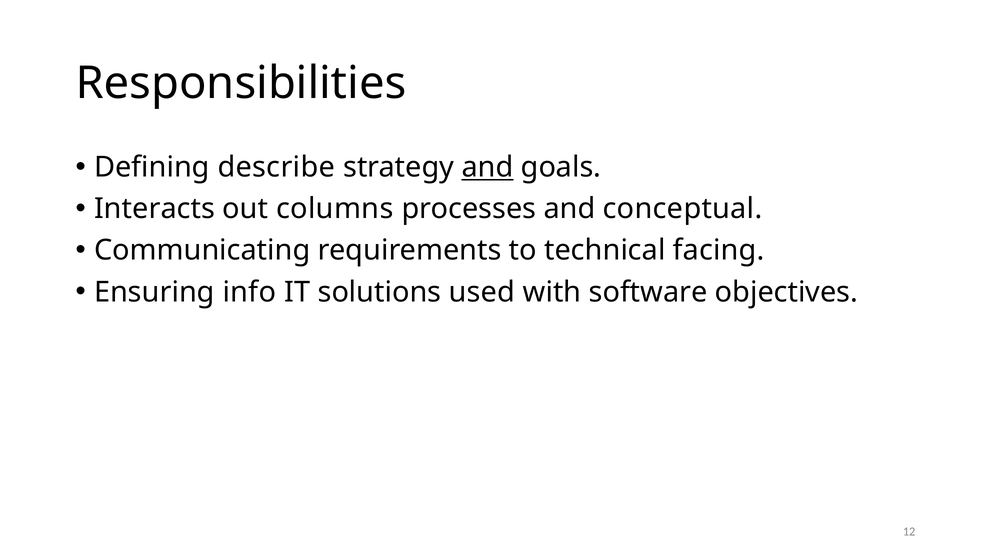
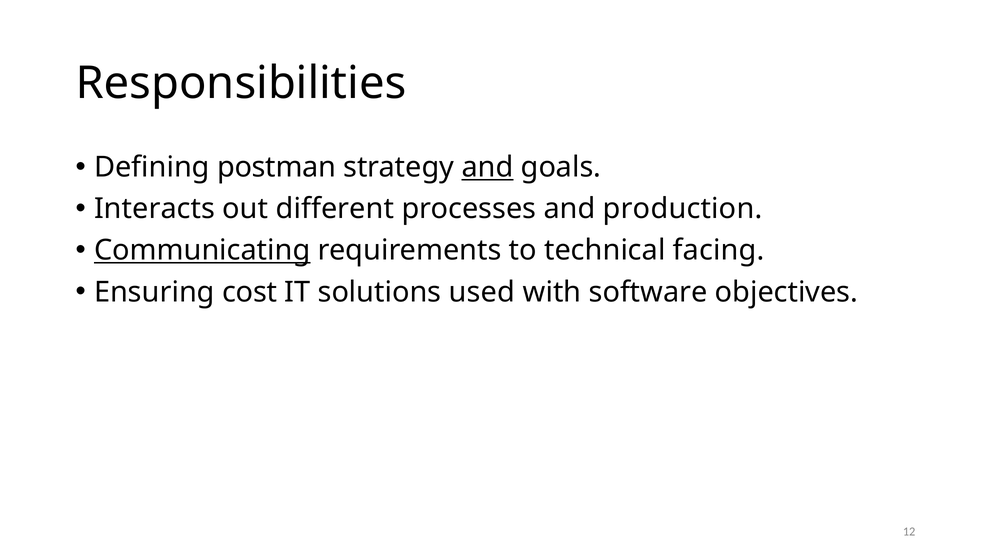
describe: describe -> postman (277, 168)
columns: columns -> different (335, 209)
conceptual: conceptual -> production (683, 209)
Communicating underline: none -> present (202, 251)
info: info -> cost (250, 292)
